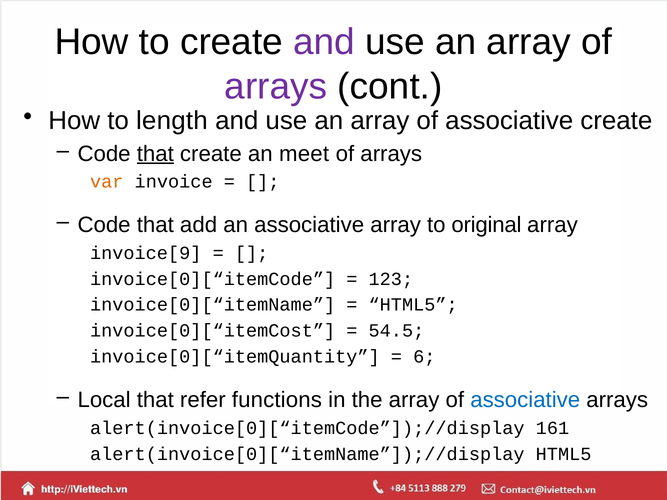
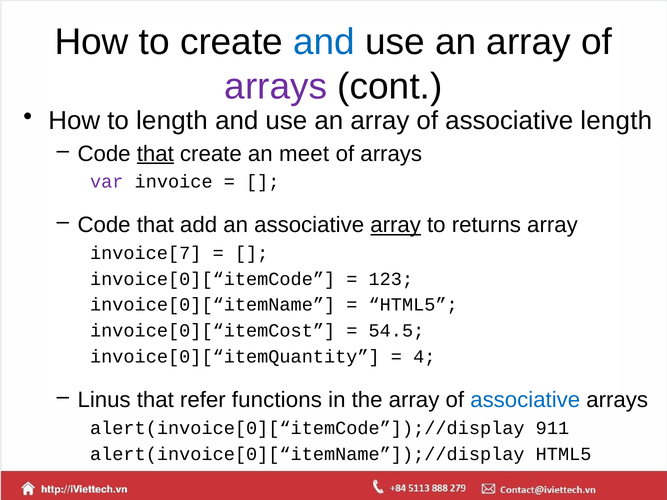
and colour: purple -> blue (324, 42)
associative create: create -> length (616, 121)
var colour: orange -> purple (107, 182)
array underline: none -> present (396, 225)
original: original -> returns (486, 225)
invoice[9: invoice[9 -> invoice[7 (146, 253)
6: 6 -> 4 (424, 357)
Local: Local -> Linus (104, 400)
161: 161 -> 911 (552, 428)
